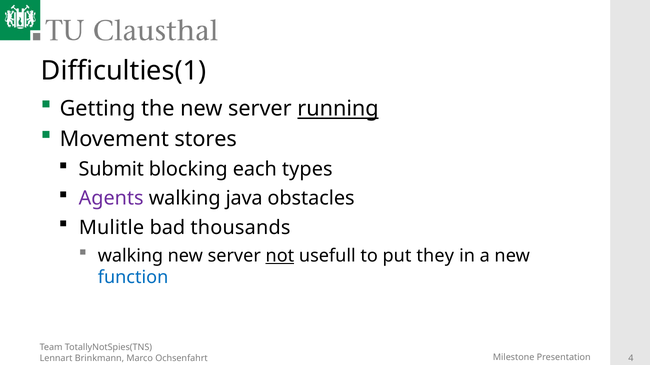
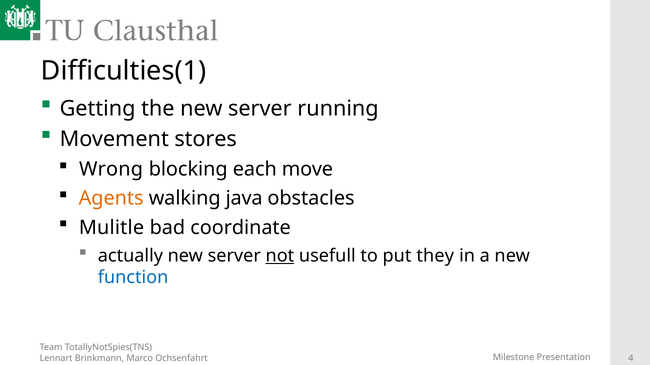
running underline: present -> none (338, 109)
Submit: Submit -> Wrong (111, 170)
types: types -> move (307, 170)
Agents colour: purple -> orange (111, 199)
thousands: thousands -> coordinate (241, 228)
walking: walking -> actually (130, 256)
